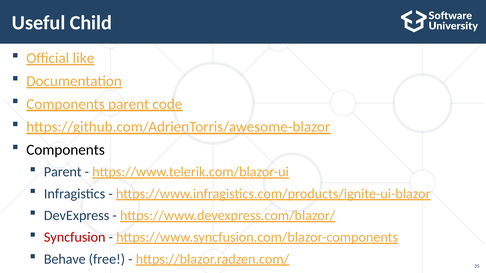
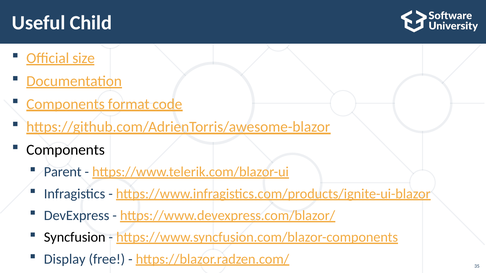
like: like -> size (84, 58)
Components parent: parent -> format (129, 104)
Syncfusion colour: red -> black (75, 238)
Behave: Behave -> Display (65, 259)
